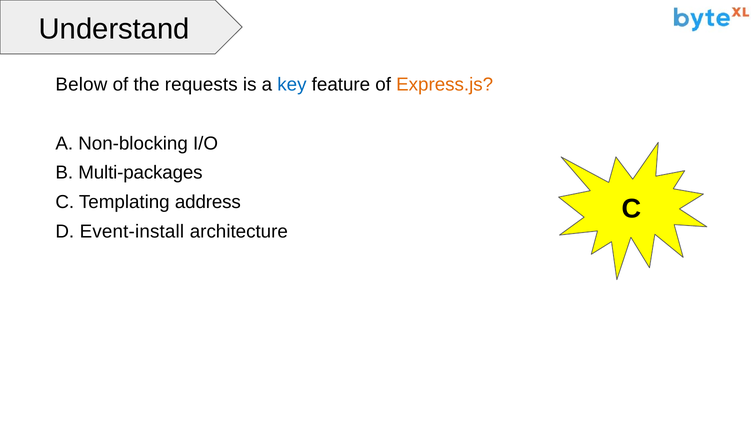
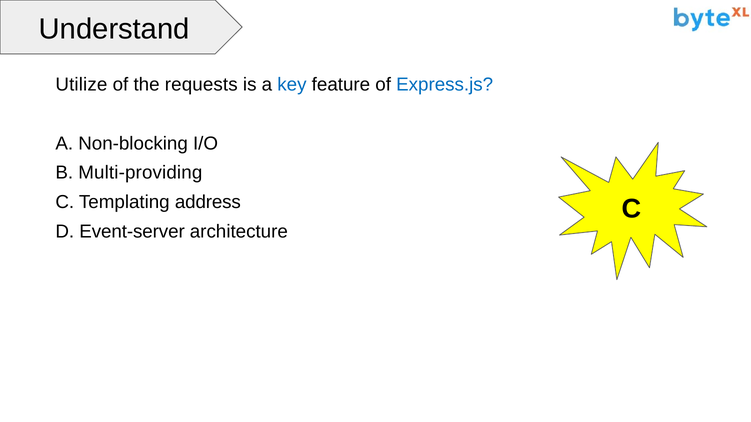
Below: Below -> Utilize (81, 84)
Express.js colour: orange -> blue (445, 84)
Multi-packages: Multi-packages -> Multi-providing (140, 173)
Event-install: Event-install -> Event-server (132, 232)
